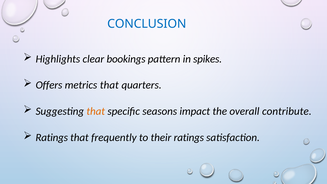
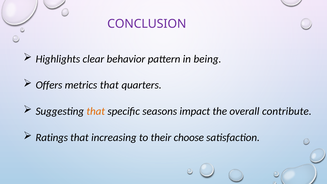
CONCLUSION colour: blue -> purple (147, 24)
bookings: bookings -> behavior (126, 59)
spikes: spikes -> being (207, 59)
frequently: frequently -> increasing (114, 137)
their ratings: ratings -> choose (189, 137)
